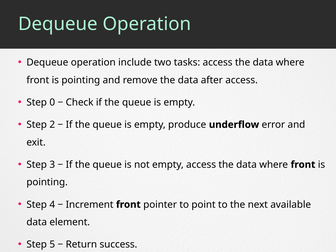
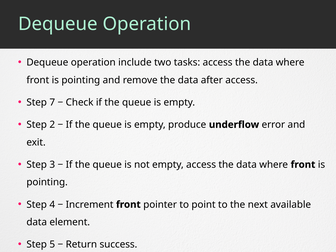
0: 0 -> 7 (52, 102)
